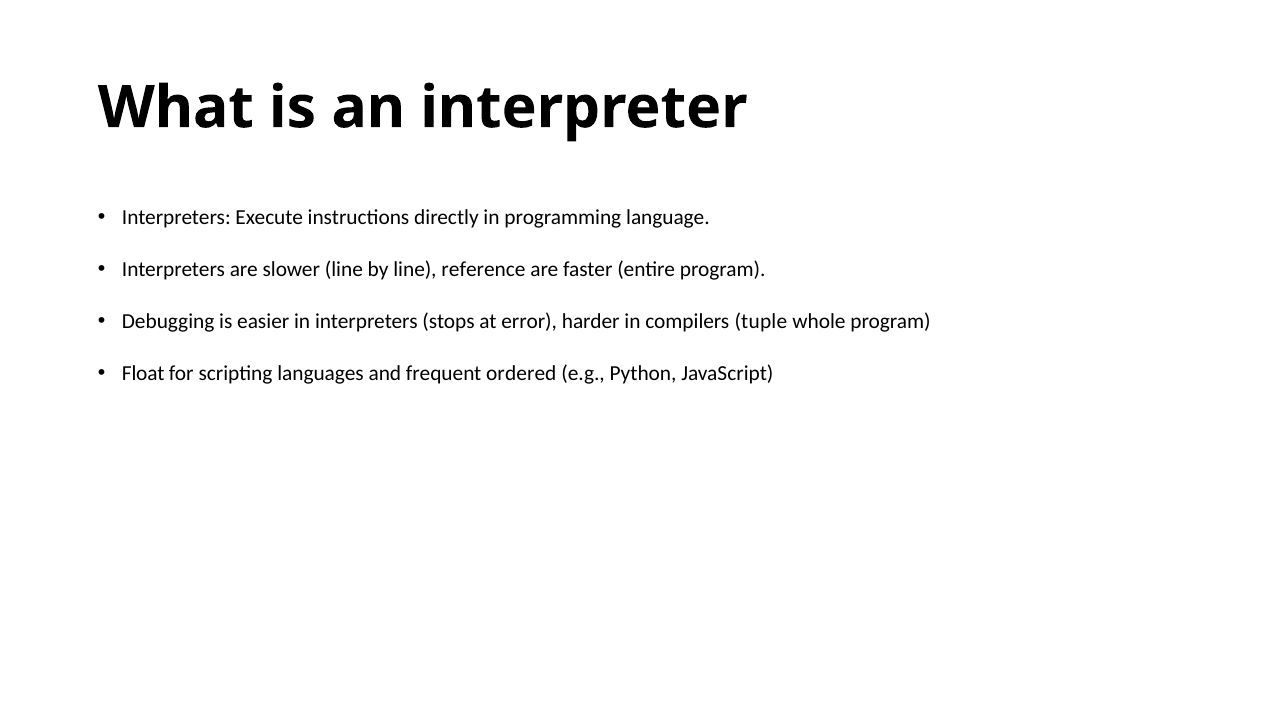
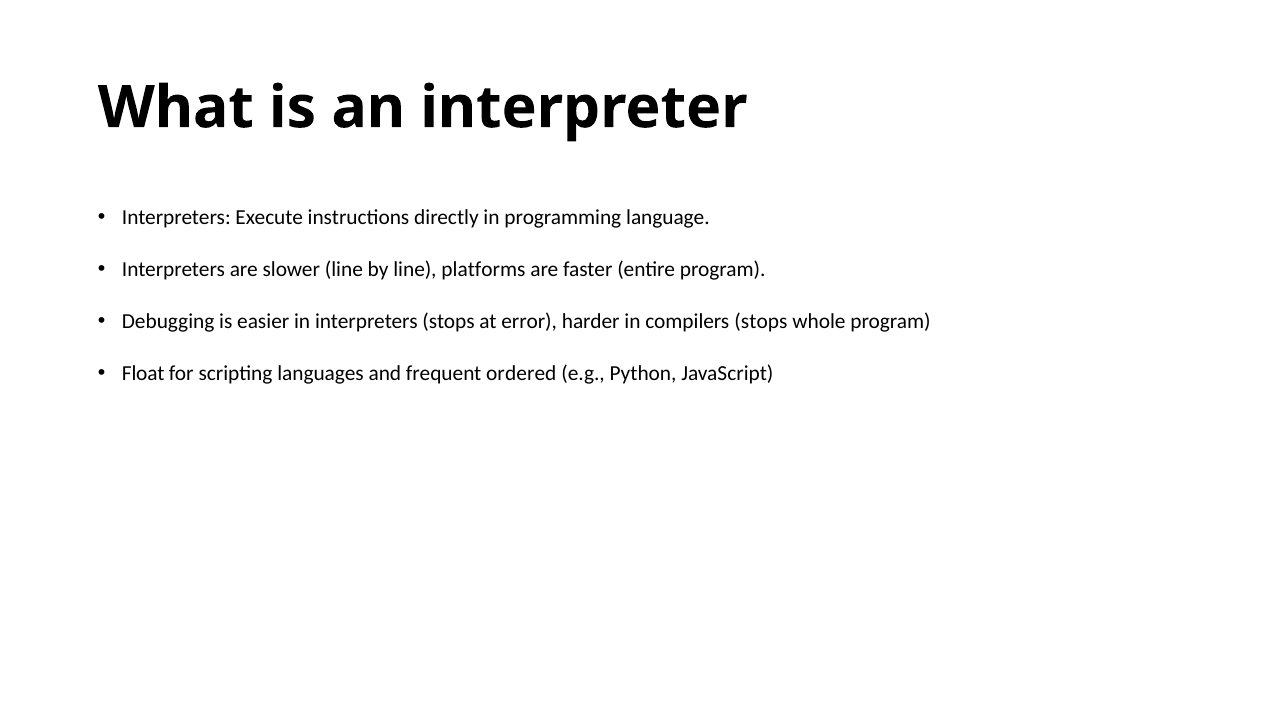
reference: reference -> platforms (483, 270)
compilers tuple: tuple -> stops (761, 321)
